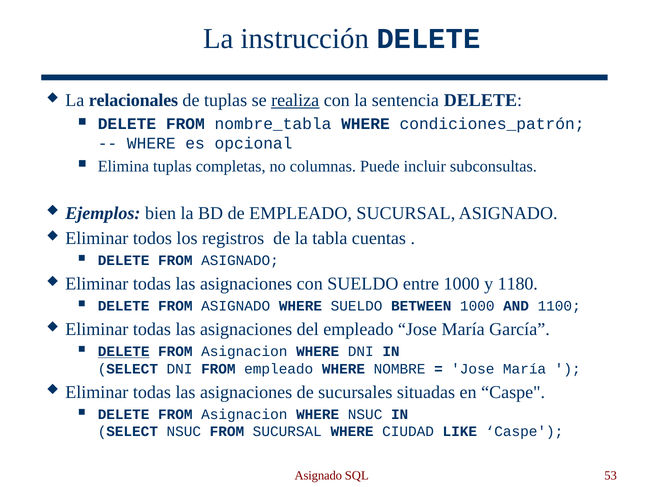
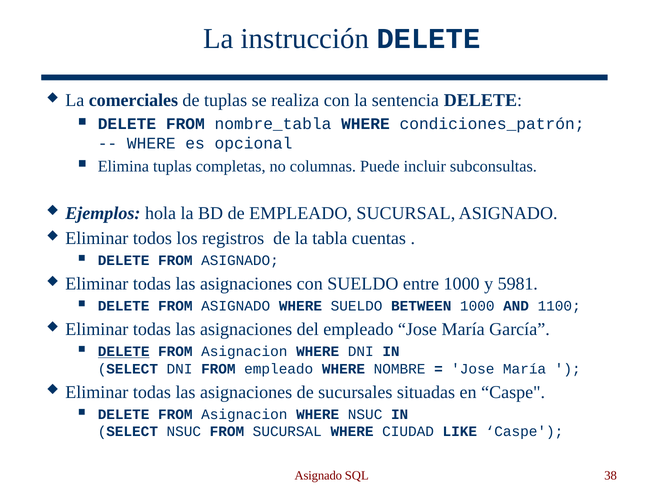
relacionales: relacionales -> comerciales (133, 100)
realiza underline: present -> none (295, 100)
bien: bien -> hola (161, 213)
1180: 1180 -> 5981 (518, 284)
53: 53 -> 38 (611, 475)
